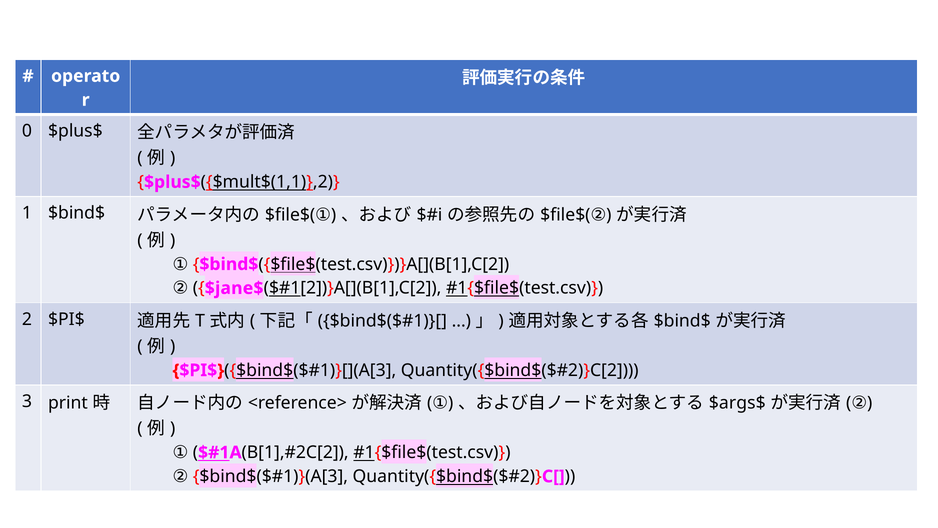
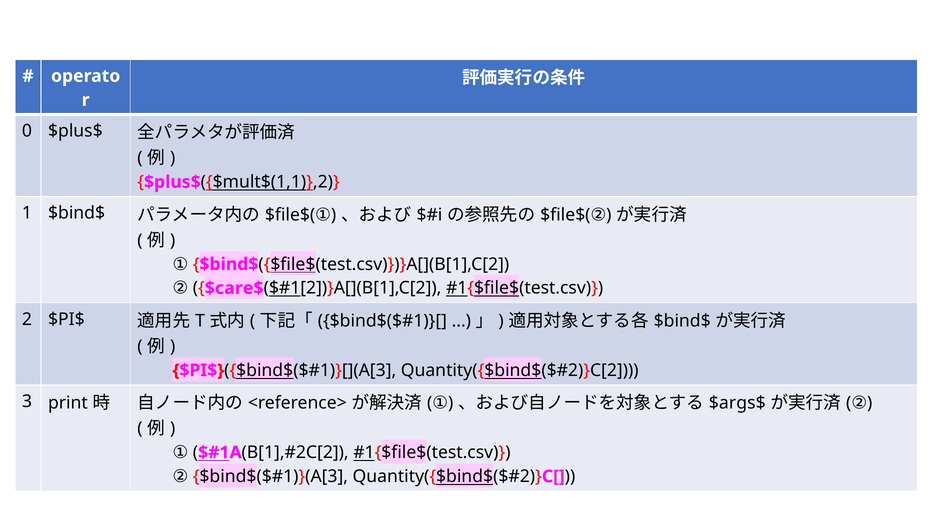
$jane$: $jane$ -> $care$ (234, 288)
